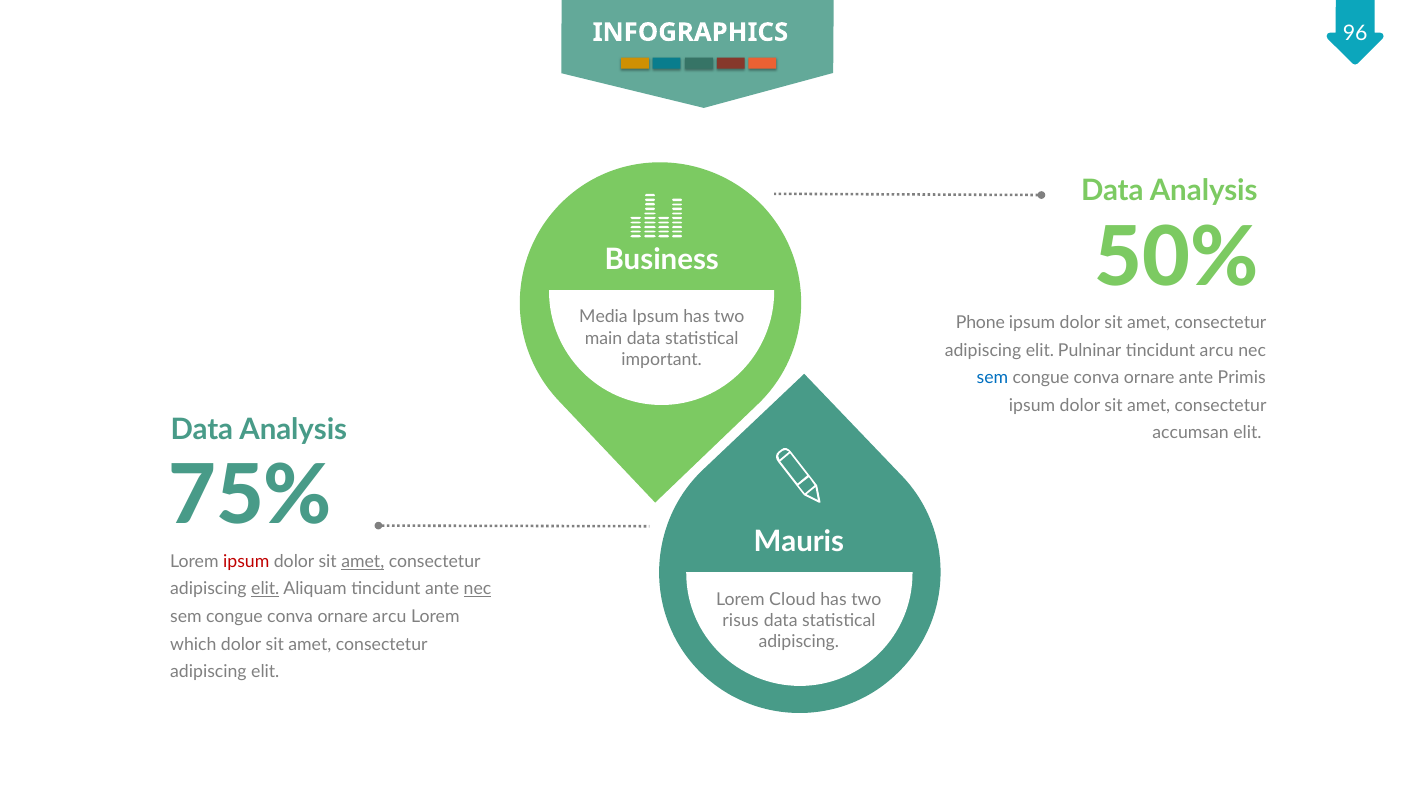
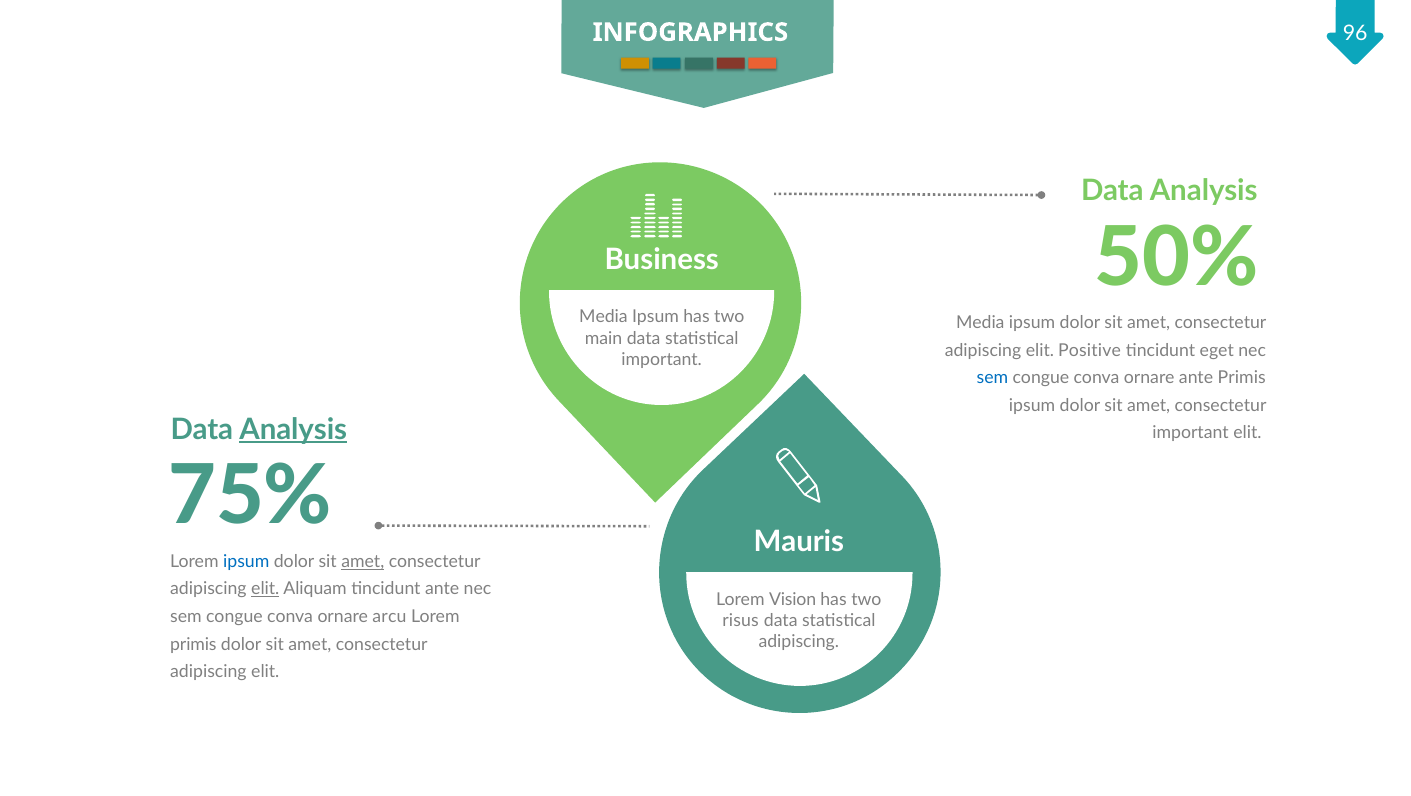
Phone: Phone -> Media (980, 323)
Pulninar: Pulninar -> Positive (1090, 350)
tincidunt arcu: arcu -> eget (1217, 350)
Analysis underline: none -> present (293, 429)
accumsan: accumsan -> important (1191, 433)
ipsum colour: red -> blue (246, 561)
nec underline: present -> none (478, 589)
Cloud: Cloud -> Vision (793, 599)
which: which -> primis (193, 644)
